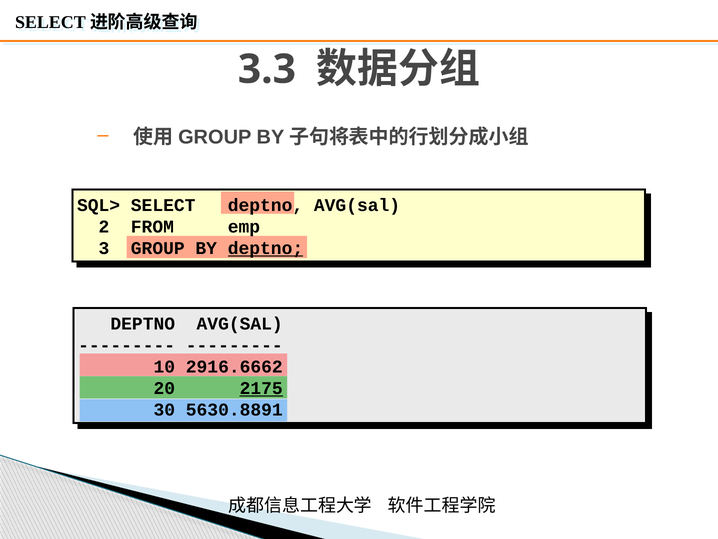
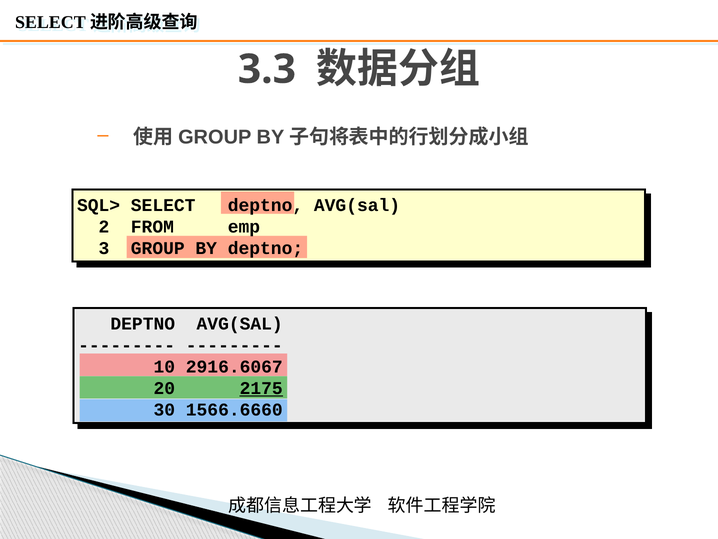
deptno underline: present -> none (265, 248)
2916.6662: 2916.6662 -> 2916.6067 (234, 366)
5630.8891: 5630.8891 -> 1566.6660 (234, 409)
